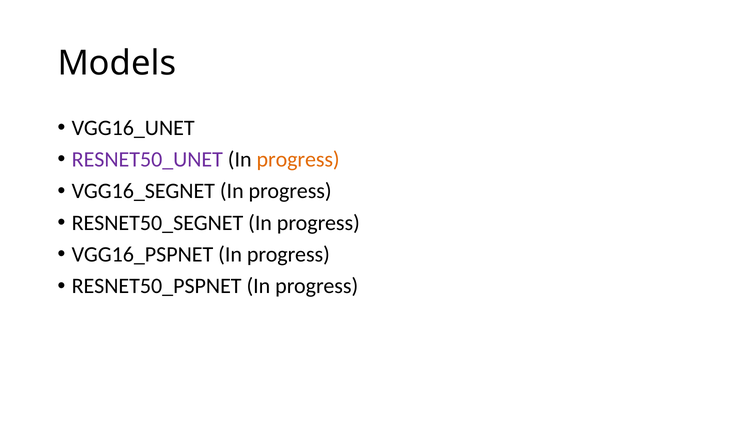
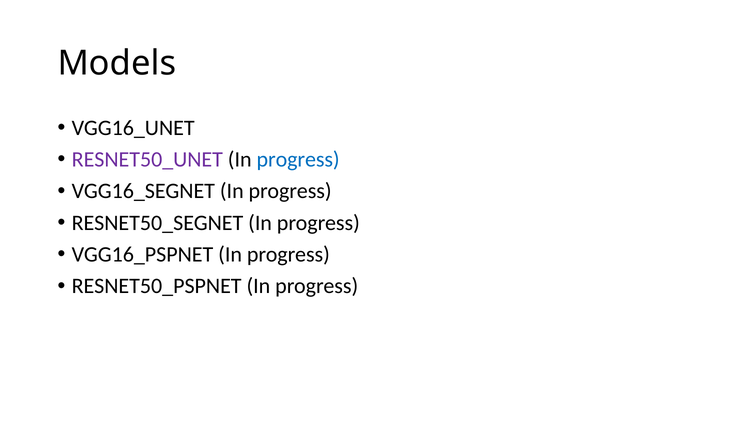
progress colour: orange -> blue (298, 159)
